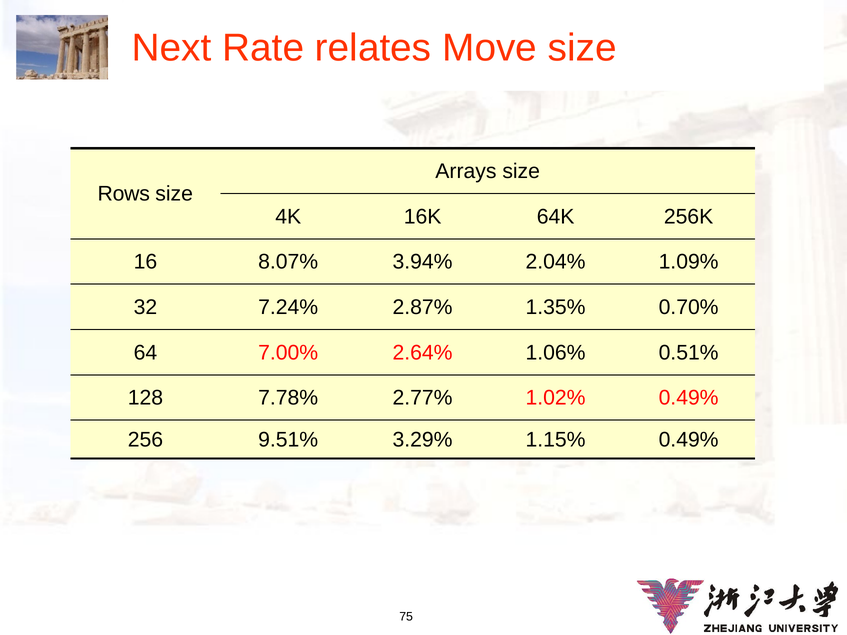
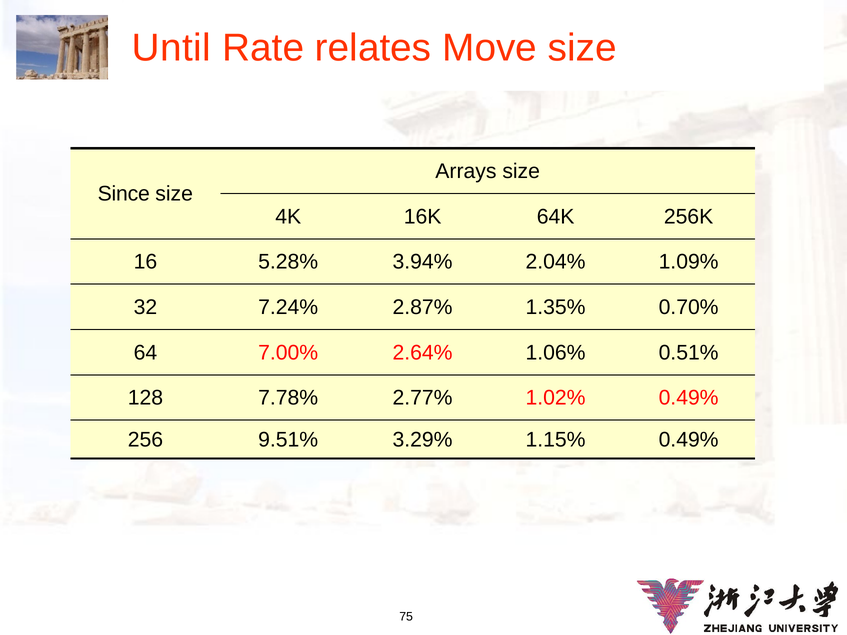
Next: Next -> Until (171, 48)
Rows: Rows -> Since (124, 194)
8.07%: 8.07% -> 5.28% (288, 262)
